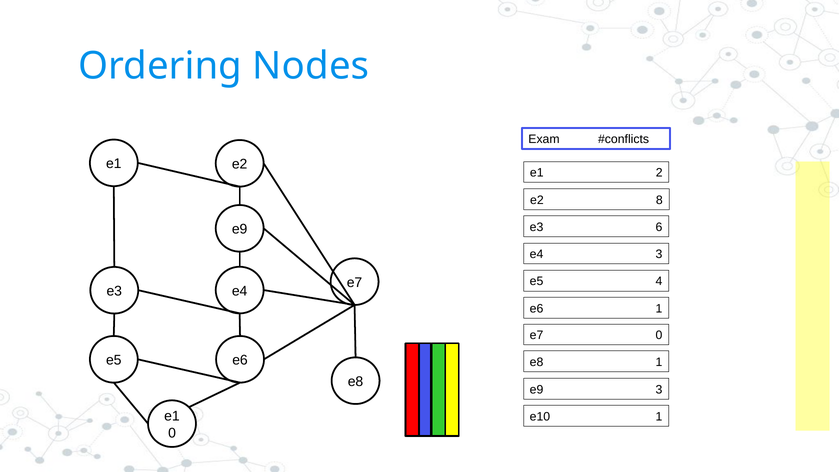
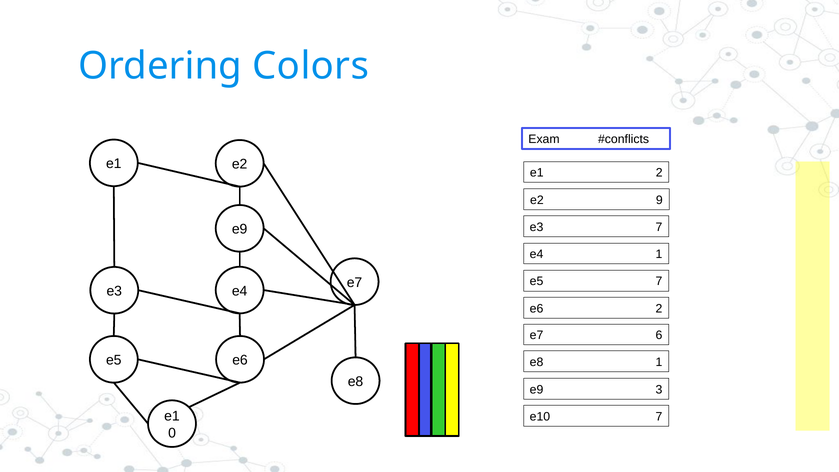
Nodes: Nodes -> Colors (311, 66)
8: 8 -> 9 (659, 200)
e3 6: 6 -> 7 (659, 227)
e4 3: 3 -> 1 (659, 254)
e5 4: 4 -> 7 (659, 281)
e6 1: 1 -> 2 (659, 309)
e7 0: 0 -> 6 (659, 335)
e10 1: 1 -> 7 (659, 417)
